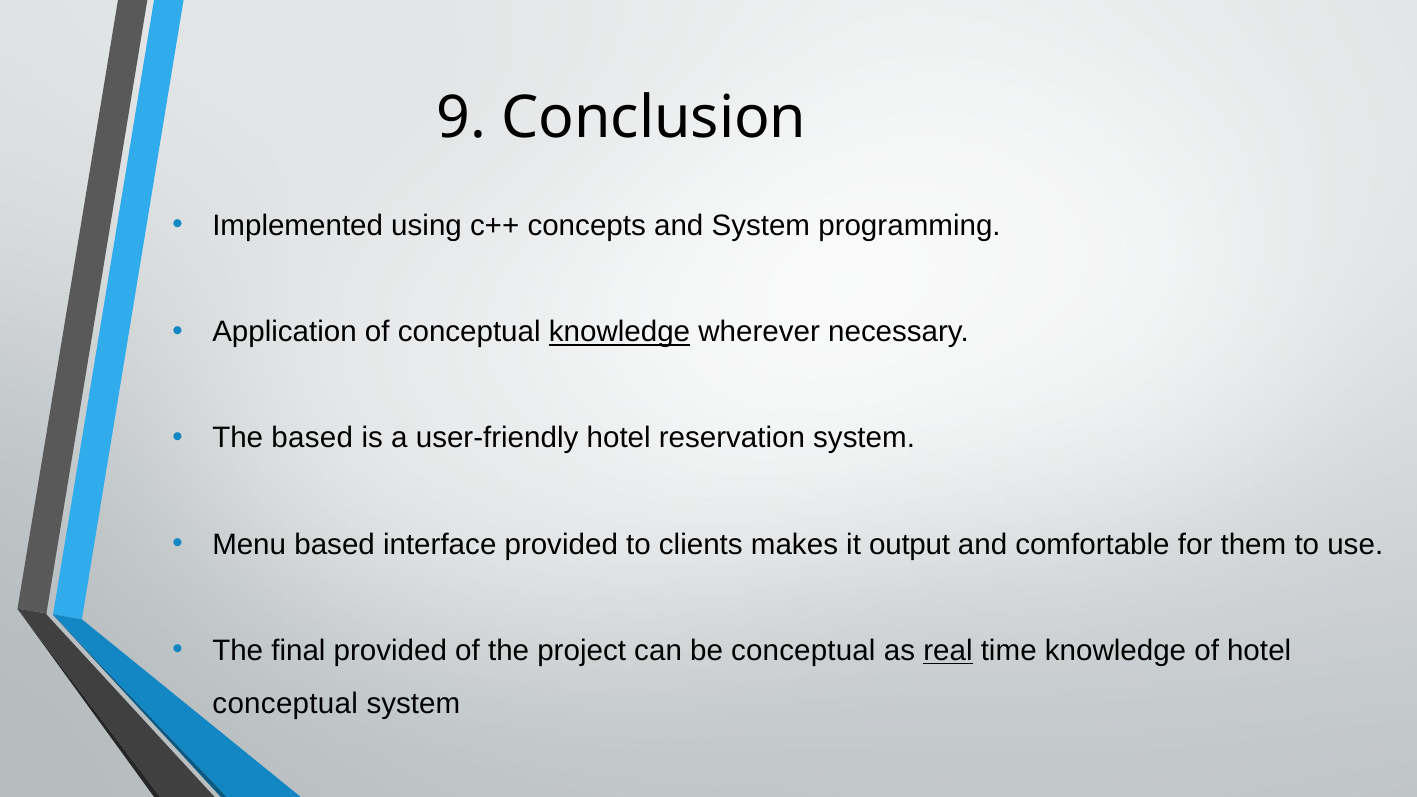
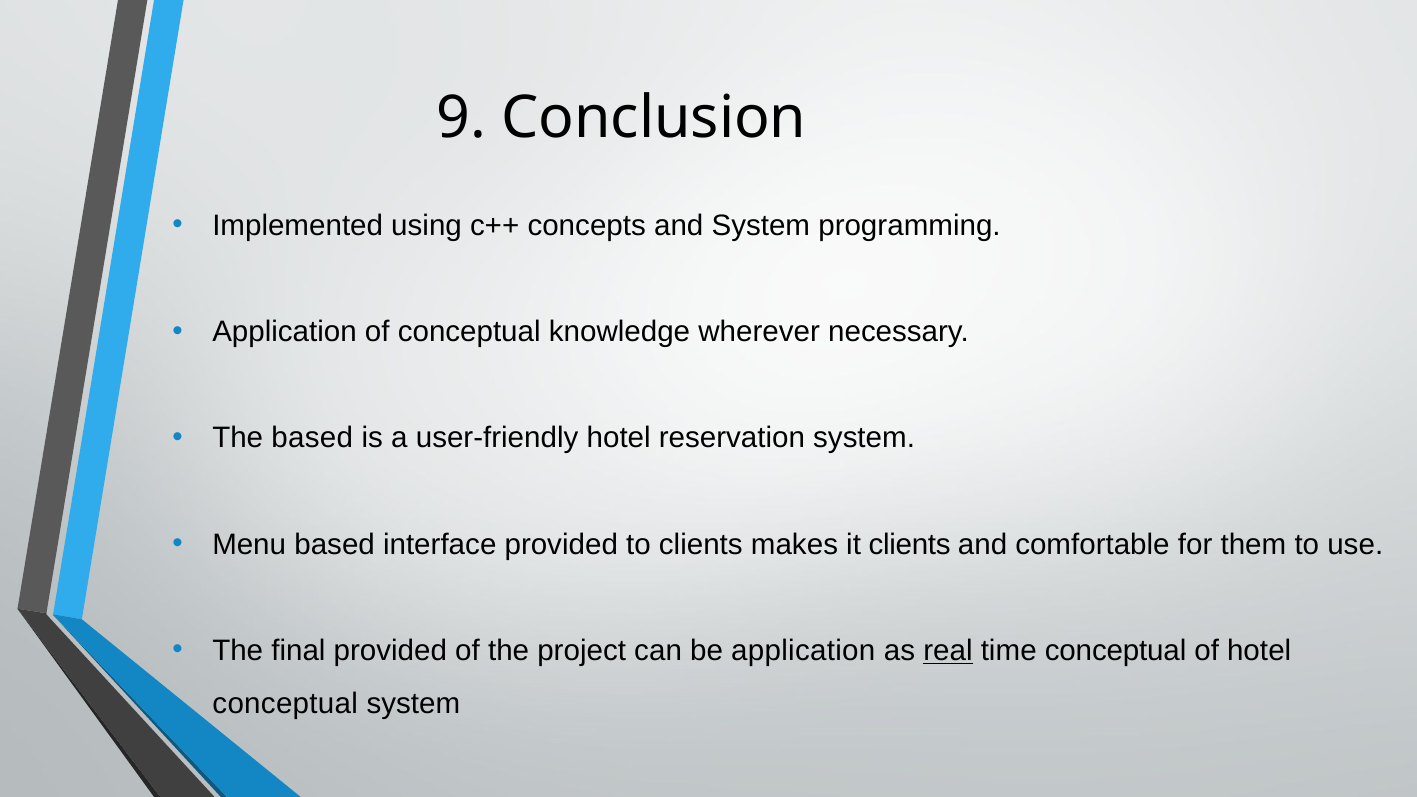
knowledge underline: present -> none (620, 332)
it output: output -> clients (910, 545)
be conceptual: conceptual -> application (803, 651)
time knowledge: knowledge -> conceptual (1116, 651)
